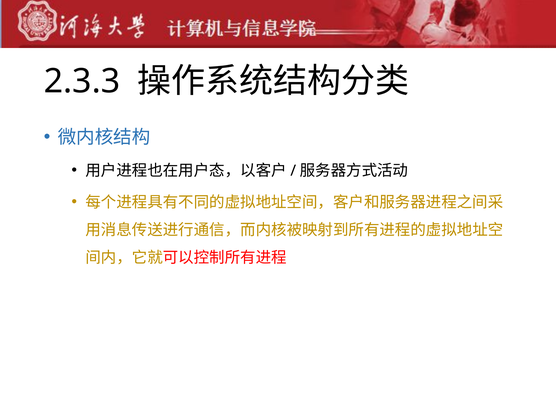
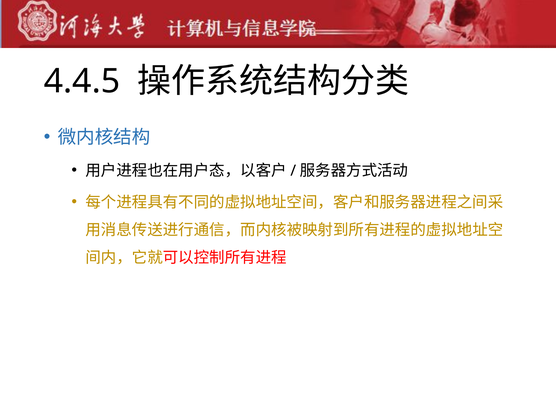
2.3.3: 2.3.3 -> 4.4.5 (82, 81)
